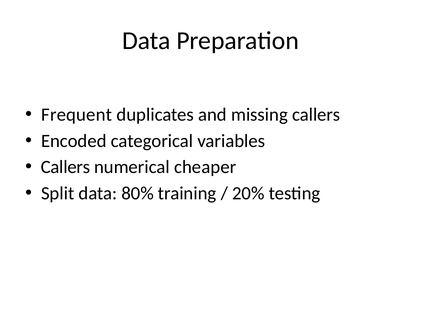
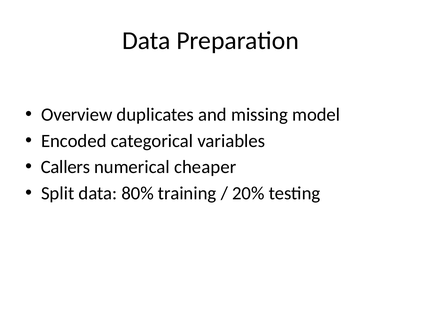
Frequent: Frequent -> Overview (77, 115)
missing callers: callers -> model (316, 115)
